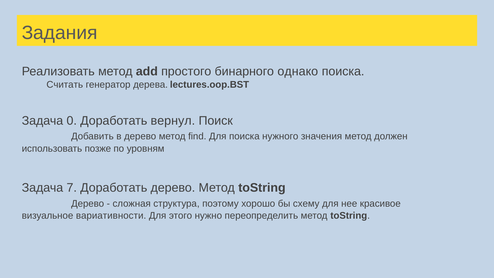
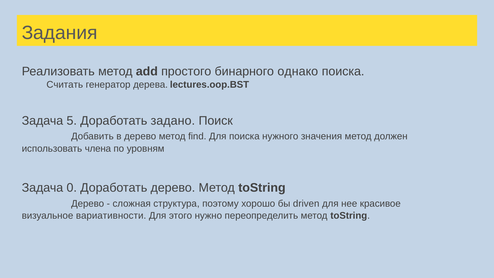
0: 0 -> 5 (72, 121)
вернул: вернул -> задано (173, 121)
позже: позже -> члена (98, 148)
7: 7 -> 0 (72, 188)
схему: схему -> driven (306, 204)
